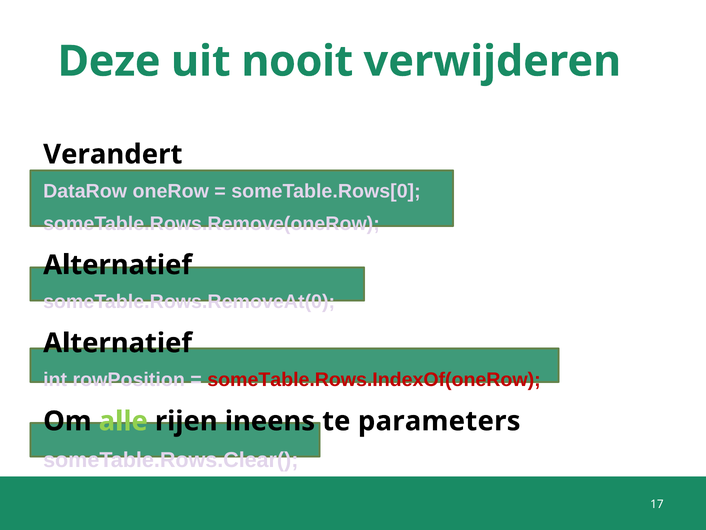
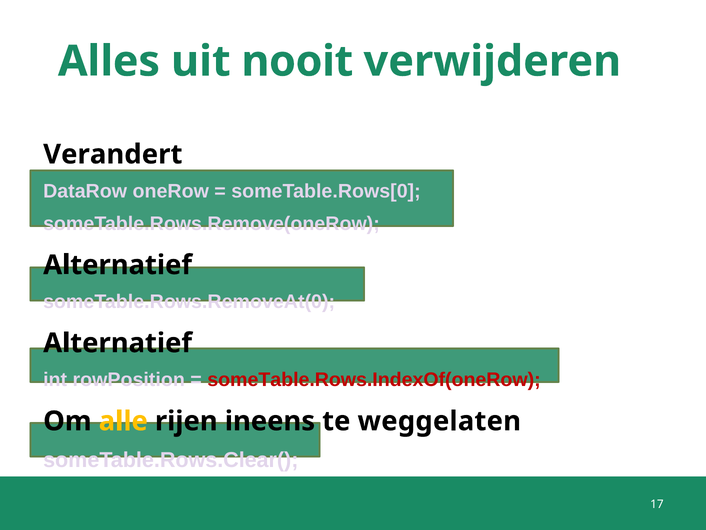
Deze: Deze -> Alles (109, 61)
alle colour: light green -> yellow (123, 421)
parameters: parameters -> weggelaten (439, 421)
